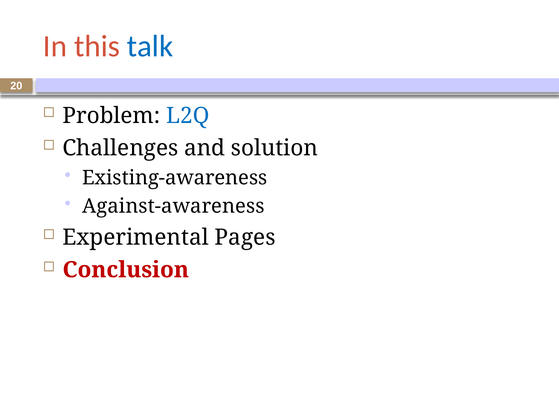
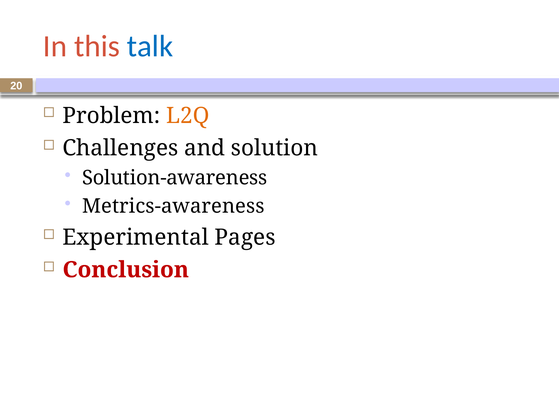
L2Q colour: blue -> orange (188, 116)
Existing-awareness: Existing-awareness -> Solution-awareness (175, 178)
Against-awareness: Against-awareness -> Metrics-awareness (173, 206)
